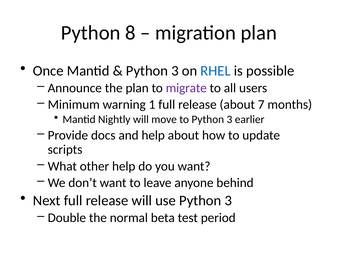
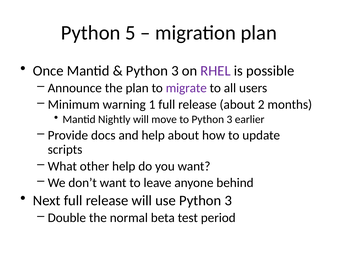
8: 8 -> 5 (130, 33)
RHEL colour: blue -> purple (216, 71)
7: 7 -> 2 (261, 104)
